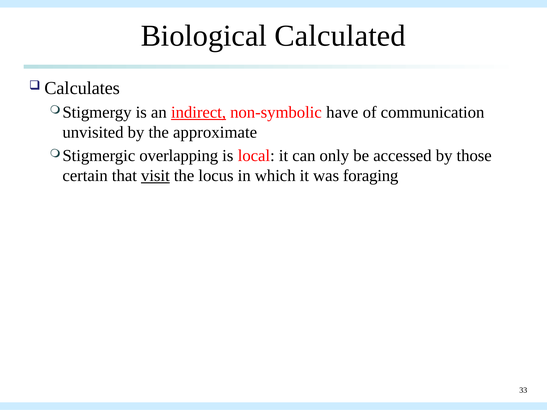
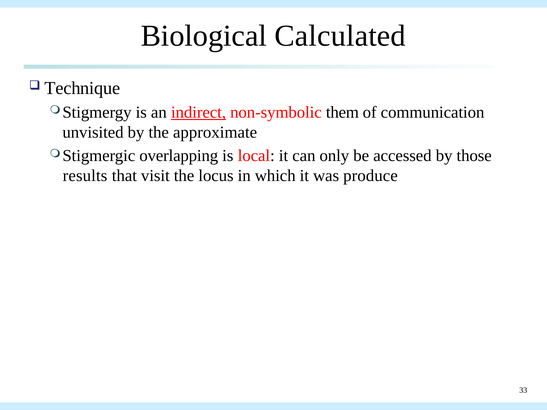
Calculates: Calculates -> Technique (82, 88)
have: have -> them (342, 112)
certain: certain -> results (85, 176)
visit underline: present -> none (155, 176)
foraging: foraging -> produce (370, 176)
